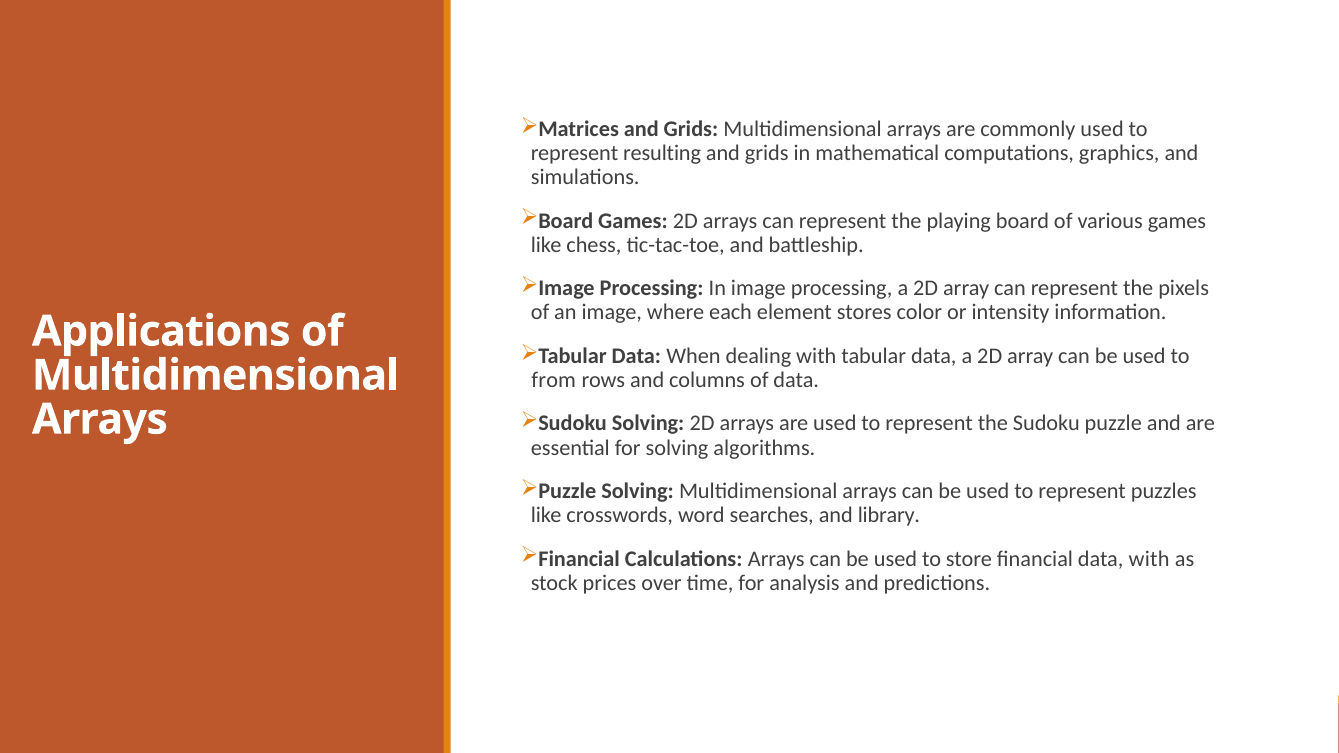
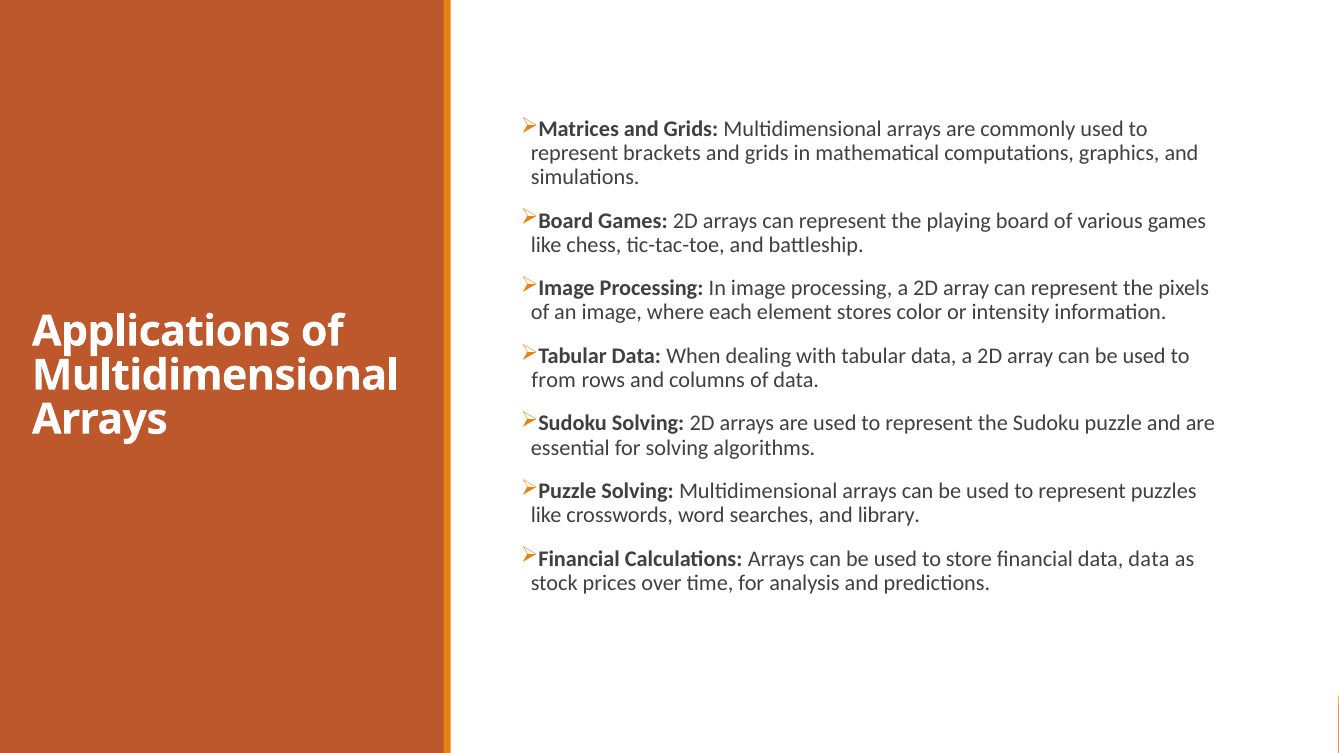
resulting: resulting -> brackets (662, 153)
data with: with -> data (1149, 559)
